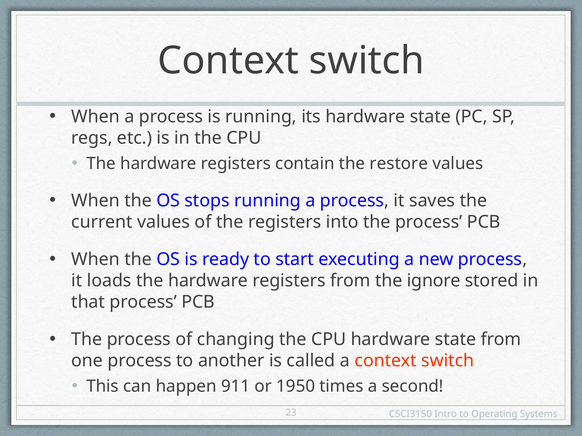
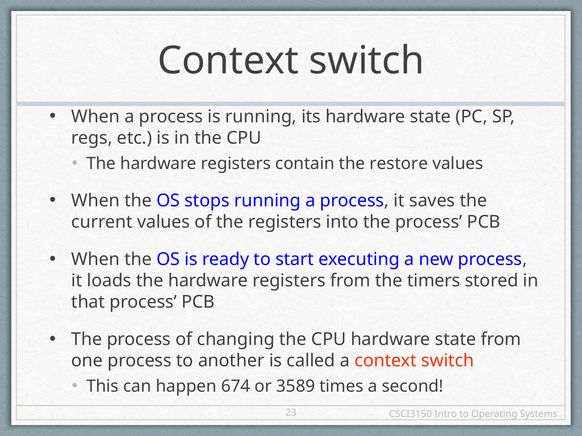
ignore: ignore -> timers (434, 281)
911: 911 -> 674 (236, 387)
1950: 1950 -> 3589 (296, 387)
